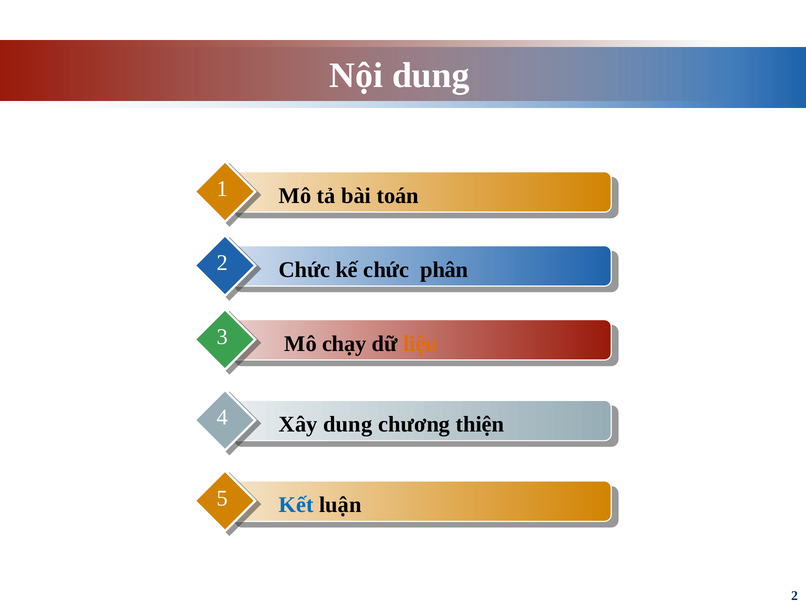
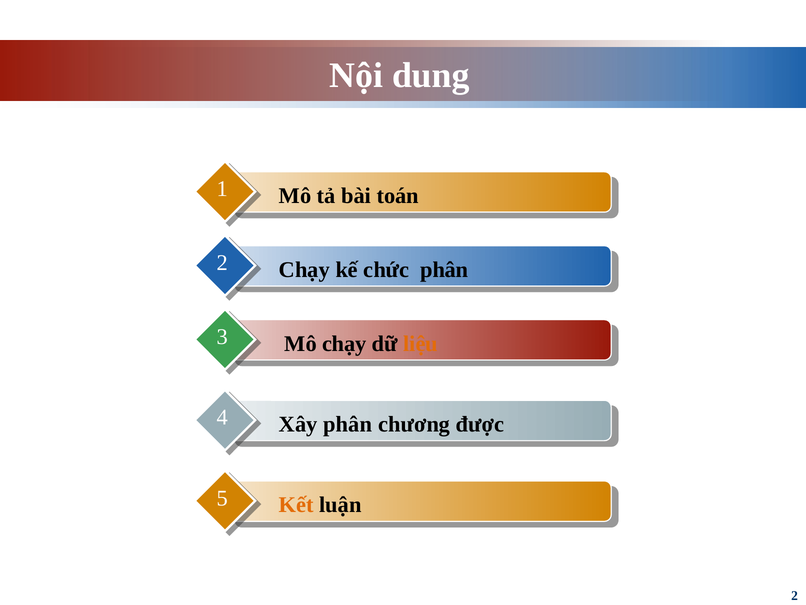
Chức: Chức -> Chạy (304, 269)
Xây dung: dung -> phân (348, 424)
thiện: thiện -> được (480, 424)
Kết colour: blue -> orange (296, 505)
